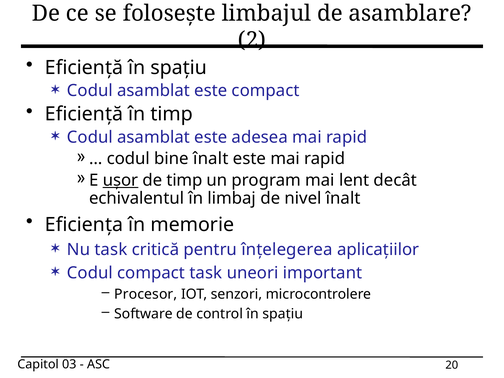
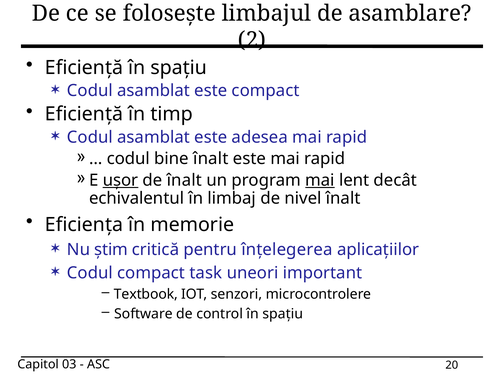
de timp: timp -> înalt (184, 180)
mai underline: none -> present (320, 180)
Nu task: task -> știm (111, 250)
Procesor: Procesor -> Textbook (146, 294)
